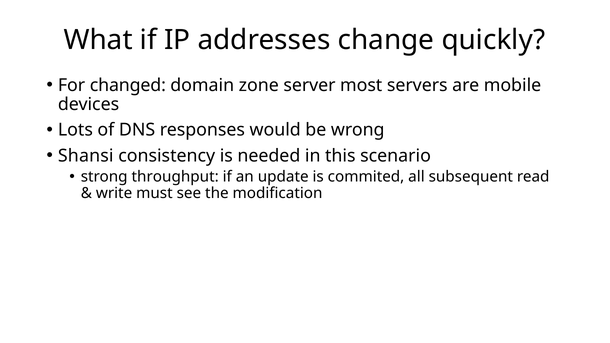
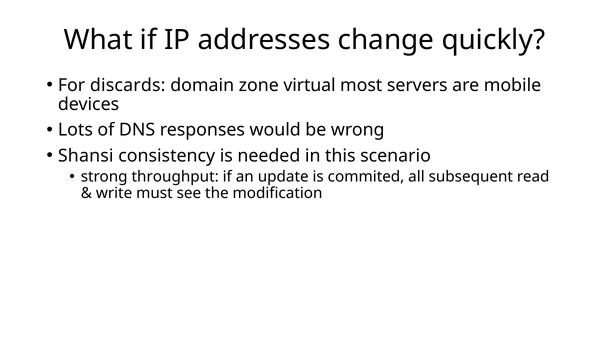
changed: changed -> discards (128, 85)
server: server -> virtual (310, 85)
